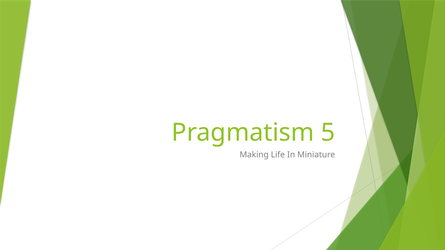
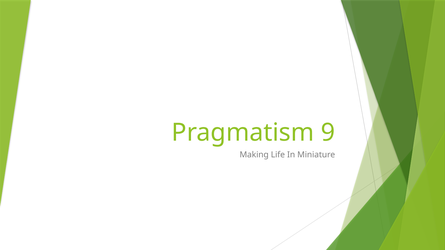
5: 5 -> 9 (328, 133)
